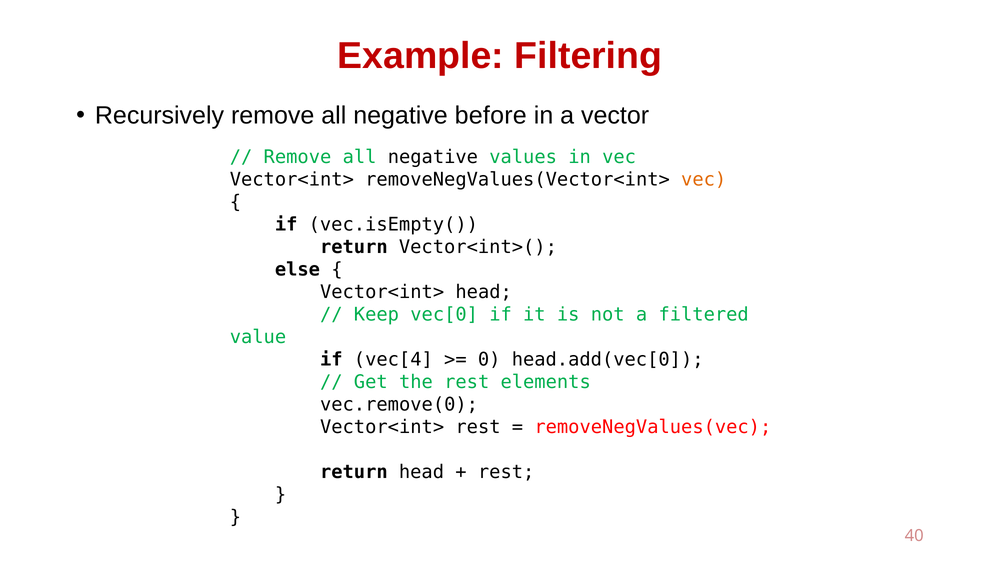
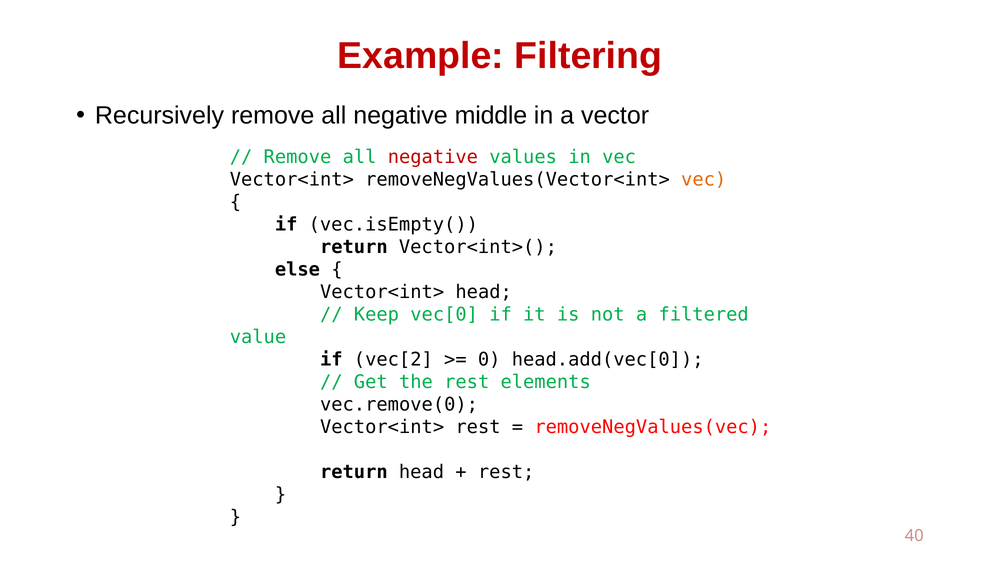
before: before -> middle (491, 116)
negative colour: black -> red (433, 157)
vec[4: vec[4 -> vec[2 (393, 360)
